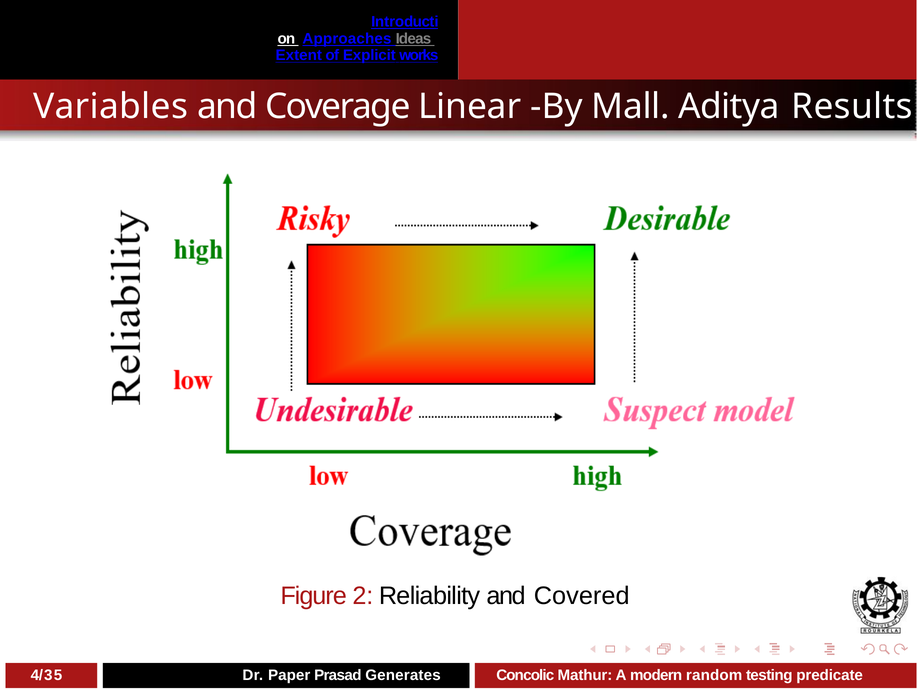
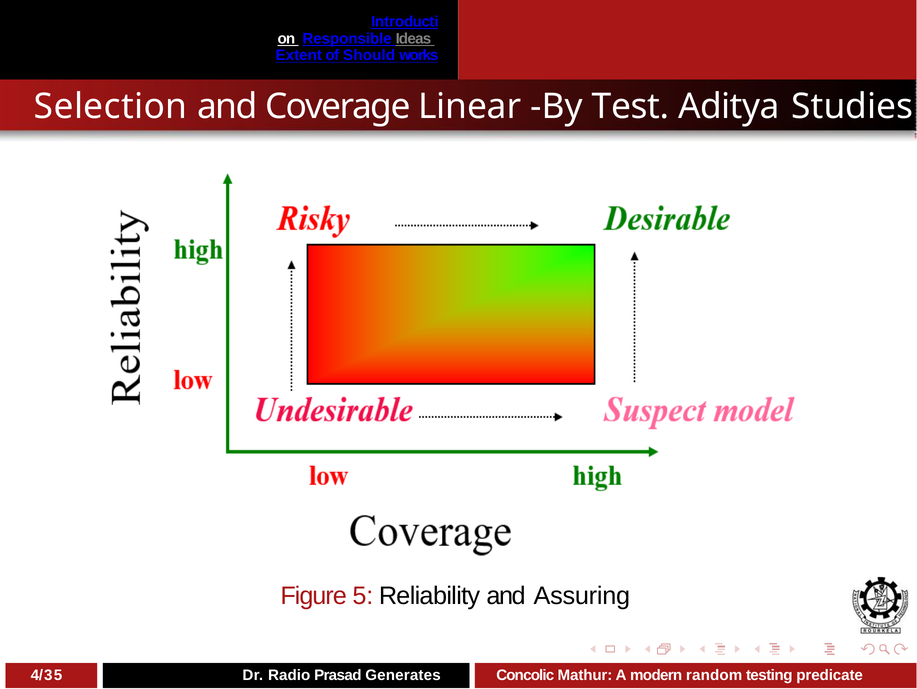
Approaches: Approaches -> Responsible (347, 39)
Explicit: Explicit -> Should (369, 55)
Variables: Variables -> Selection (111, 106)
Mall: Mall -> Test (631, 106)
Results: Results -> Studies (852, 106)
2: 2 -> 5 (363, 595)
Covered: Covered -> Assuring (582, 595)
Paper: Paper -> Radio (289, 675)
